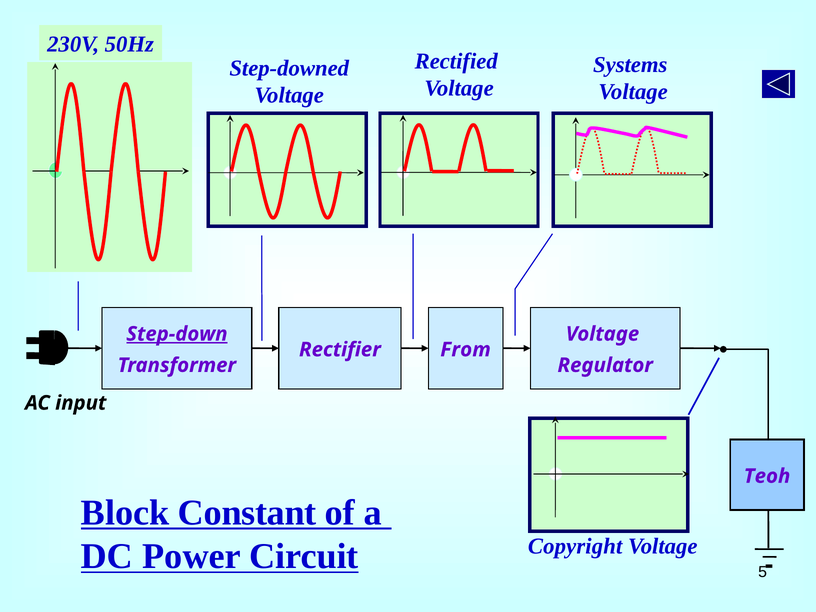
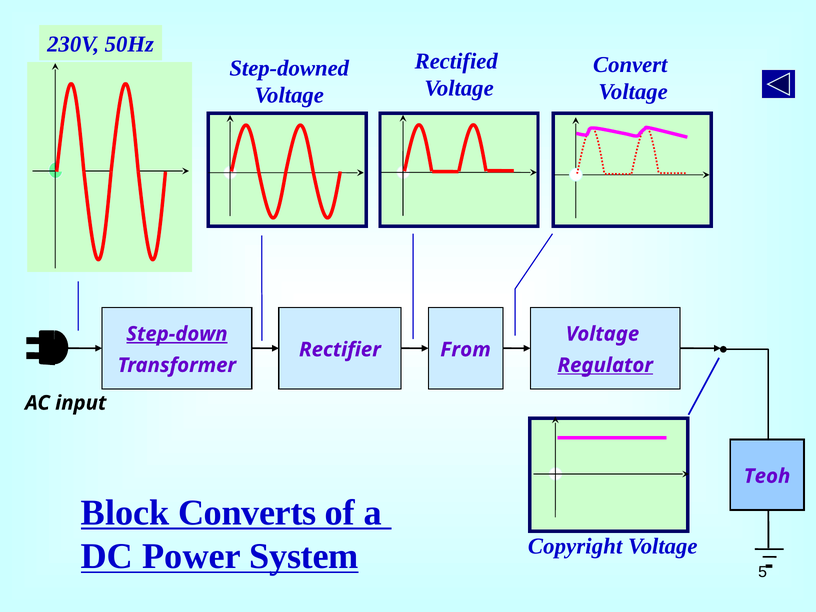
Systems: Systems -> Convert (630, 65)
Regulator underline: none -> present (605, 365)
Constant: Constant -> Converts (247, 513)
Circuit: Circuit -> System (304, 556)
